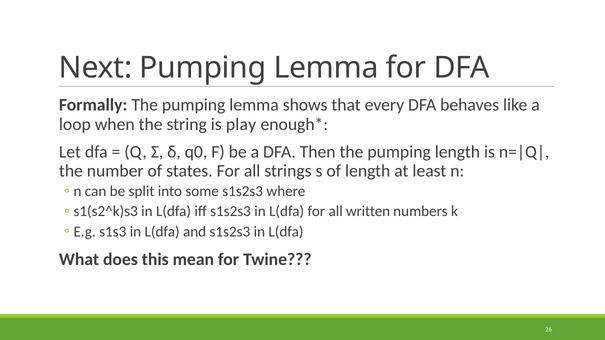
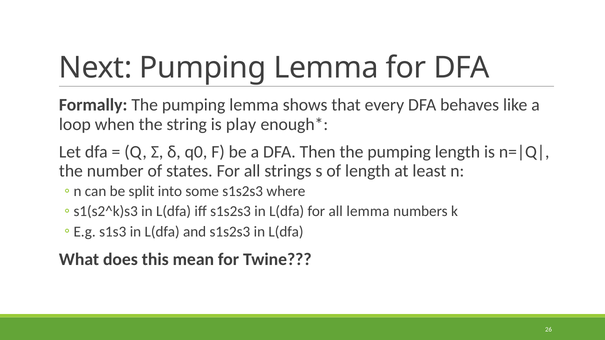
all written: written -> lemma (368, 212)
